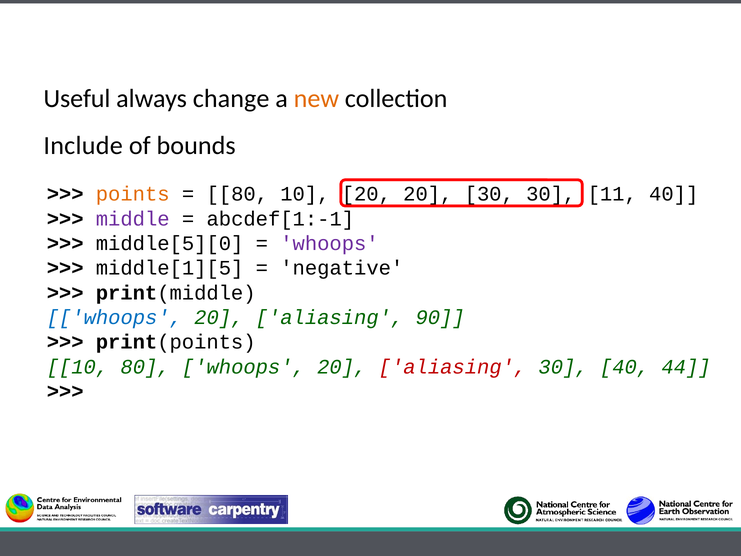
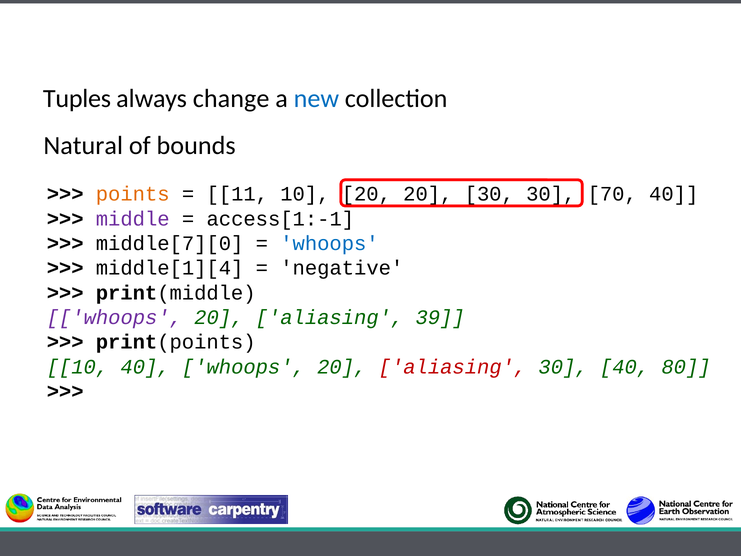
Useful: Useful -> Tuples (77, 98)
new colour: orange -> blue (316, 98)
Include: Include -> Natural (83, 145)
80: 80 -> 11 (237, 194)
11: 11 -> 70 (612, 194)
abcdef[1:-1: abcdef[1:-1 -> access[1:-1 (280, 219)
middle[5][0: middle[5][0 -> middle[7][0 (170, 243)
whoops colour: purple -> blue (329, 243)
middle[1][5: middle[1][5 -> middle[1][4 (170, 268)
whoops colour: blue -> purple (114, 317)
90: 90 -> 39 (440, 317)
10 80: 80 -> 40 (145, 367)
44: 44 -> 80 (686, 367)
